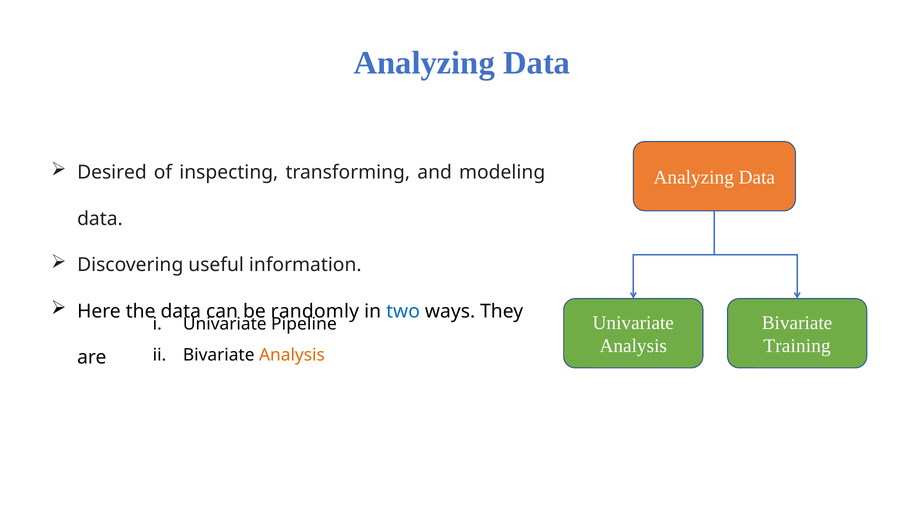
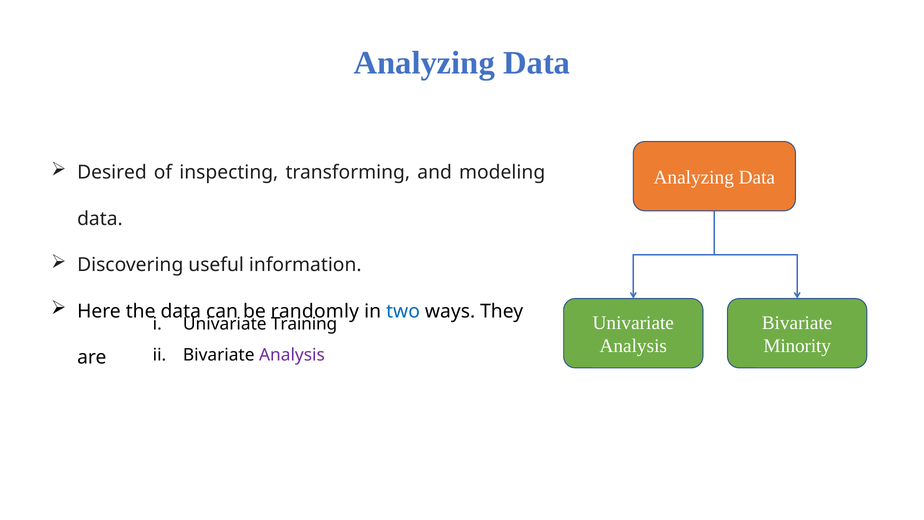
Pipeline: Pipeline -> Training (304, 324)
Training: Training -> Minority (797, 346)
Analysis colour: orange -> purple (292, 355)
